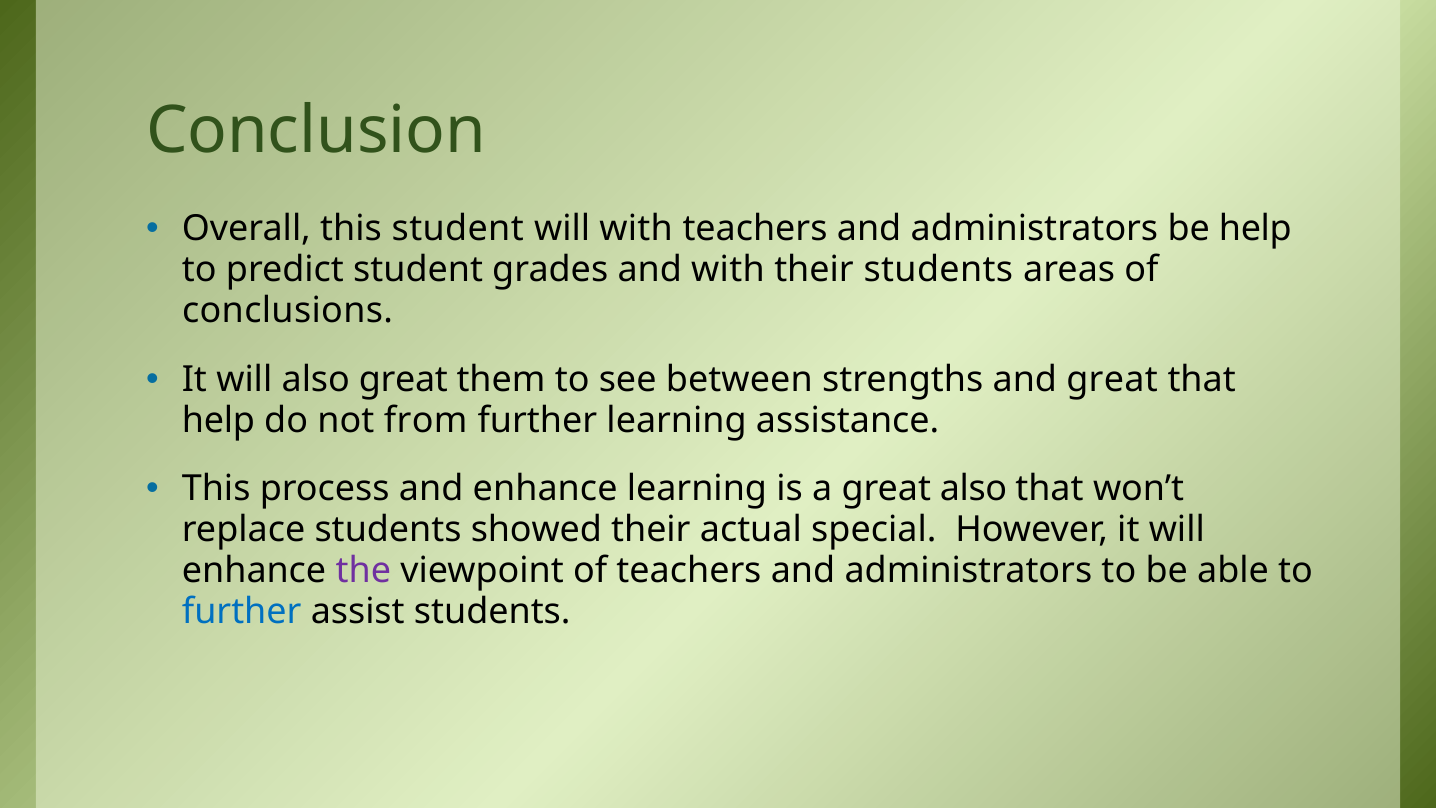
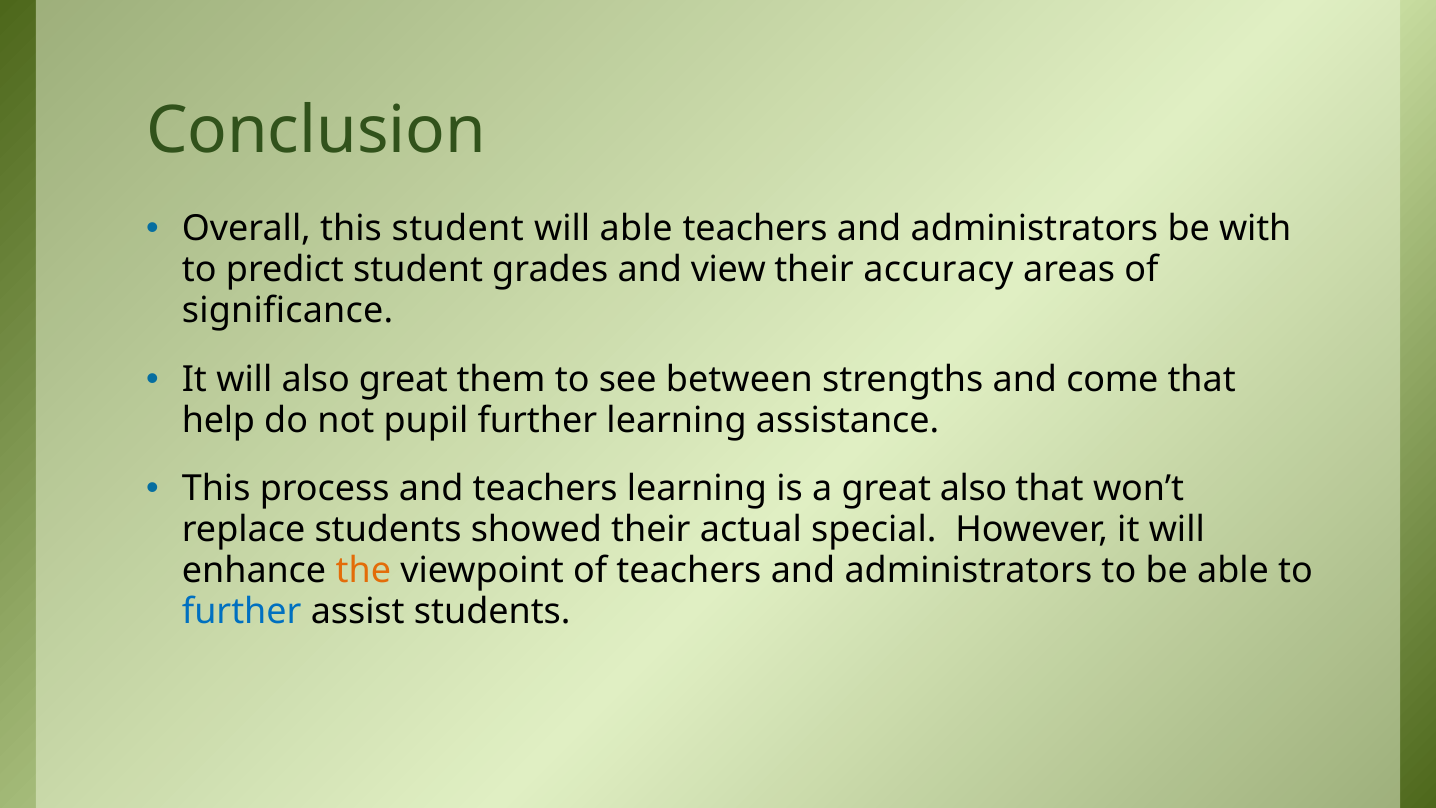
will with: with -> able (636, 229)
be help: help -> with (1255, 229)
and with: with -> view (728, 269)
their students: students -> accuracy (938, 269)
conclusions: conclusions -> significance (288, 310)
and great: great -> come (1112, 379)
from: from -> pupil (426, 420)
and enhance: enhance -> teachers (545, 489)
the colour: purple -> orange (363, 571)
